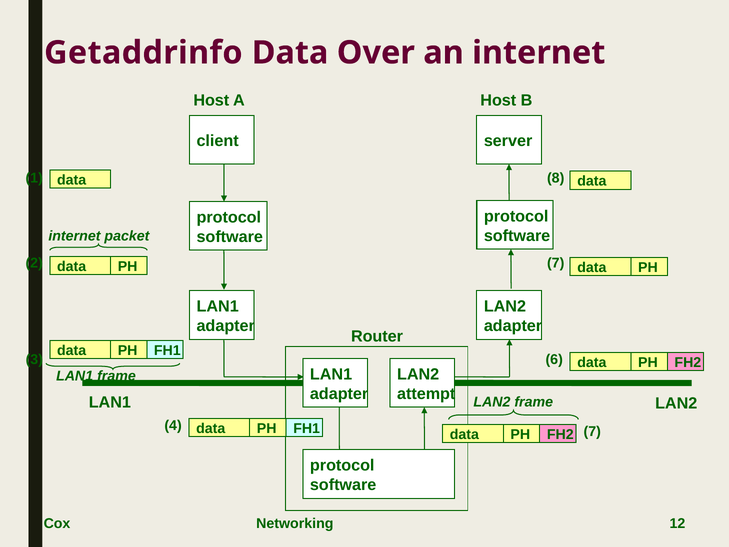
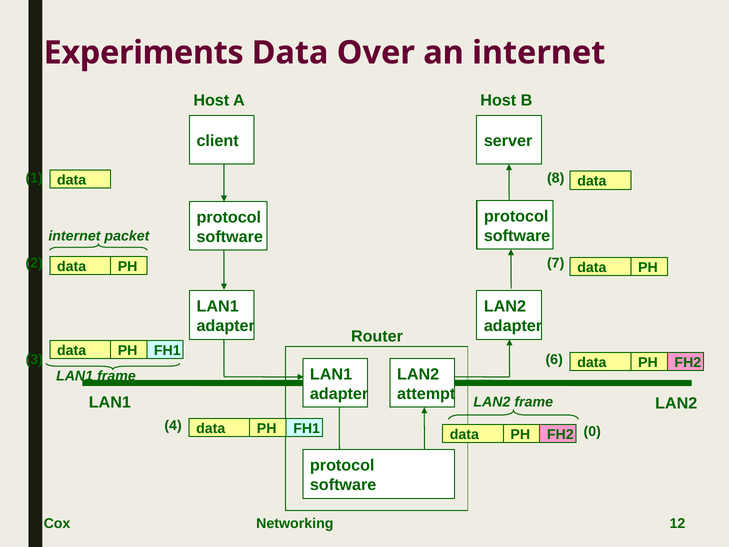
Getaddrinfo: Getaddrinfo -> Experiments (144, 53)
4 7: 7 -> 0 (592, 431)
